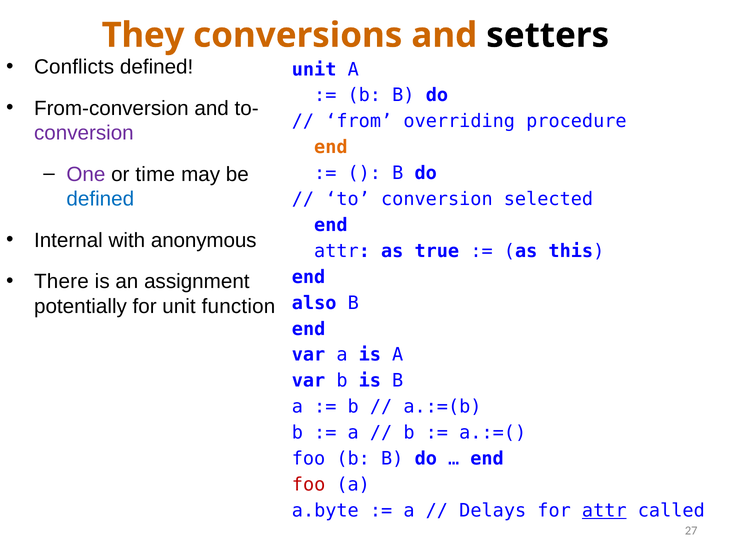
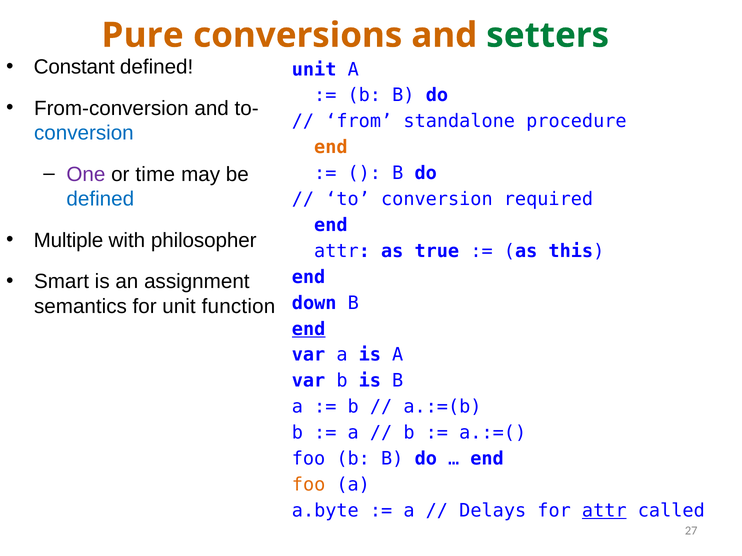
They: They -> Pure (143, 35)
setters colour: black -> green (548, 35)
Conflicts: Conflicts -> Constant (74, 67)
overriding: overriding -> standalone (459, 121)
conversion colour: purple -> blue (84, 133)
selected: selected -> required (548, 199)
Internal: Internal -> Multiple (69, 240)
anonymous: anonymous -> philosopher (204, 240)
There: There -> Smart (62, 282)
also: also -> down (314, 303)
potentially: potentially -> semantics (80, 306)
end underline: none -> present (309, 329)
foo colour: red -> orange (309, 485)
